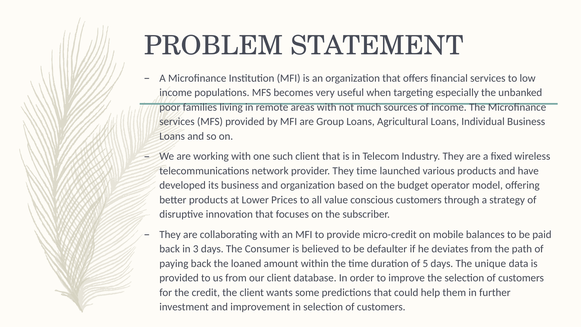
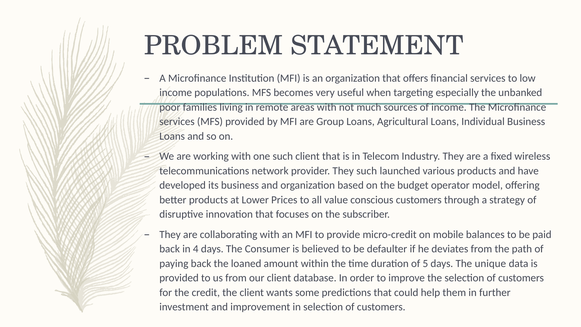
They time: time -> such (367, 171)
3: 3 -> 4 (196, 249)
